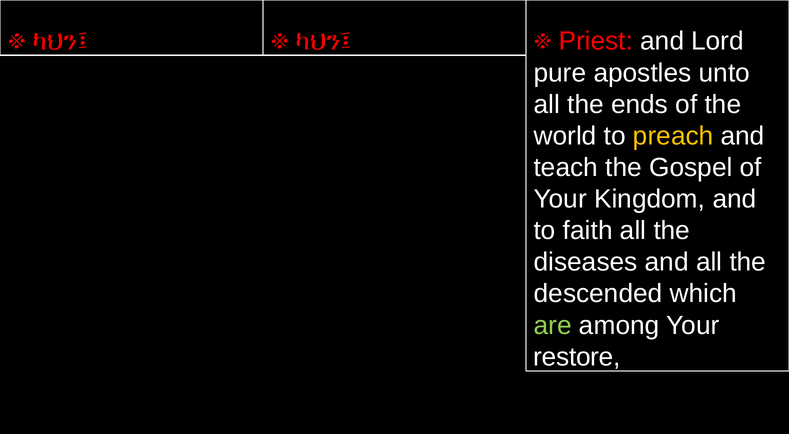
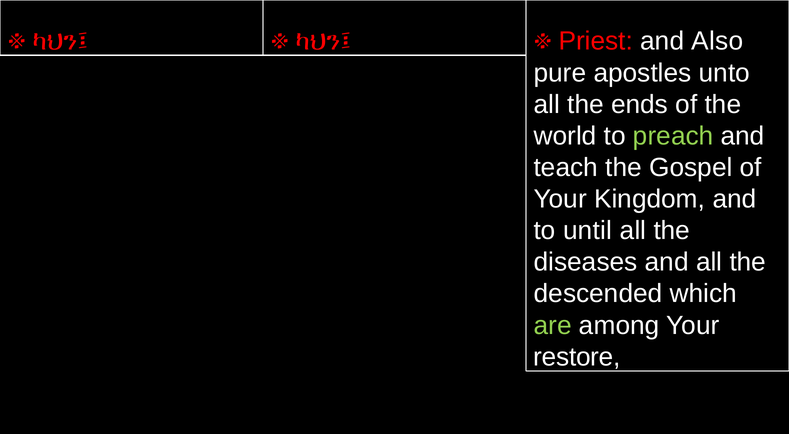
Lord: Lord -> Also (717, 41)
preach colour: yellow -> light green (673, 136)
faith: faith -> until (588, 231)
